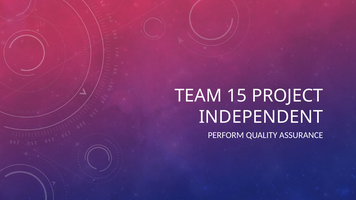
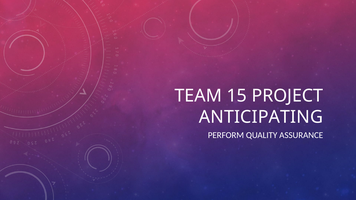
INDEPENDENT: INDEPENDENT -> ANTICIPATING (261, 117)
